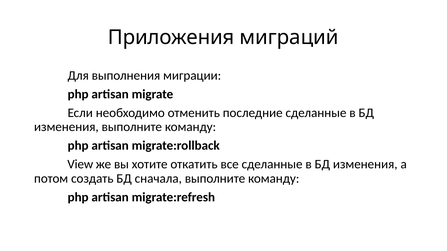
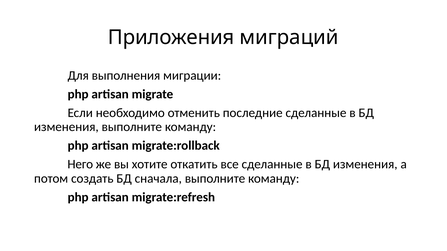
View: View -> Него (80, 165)
